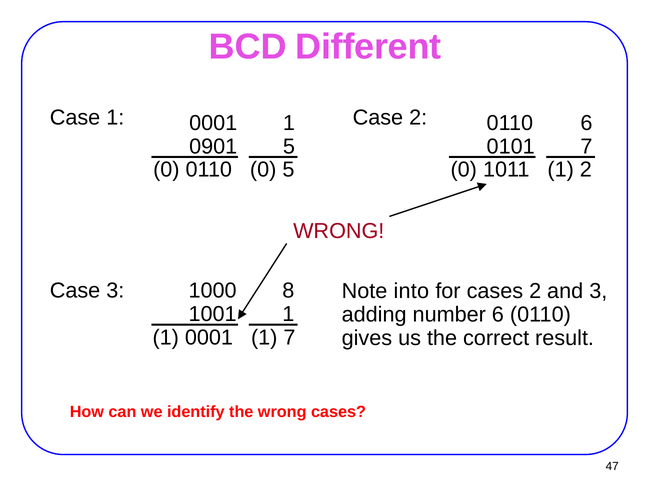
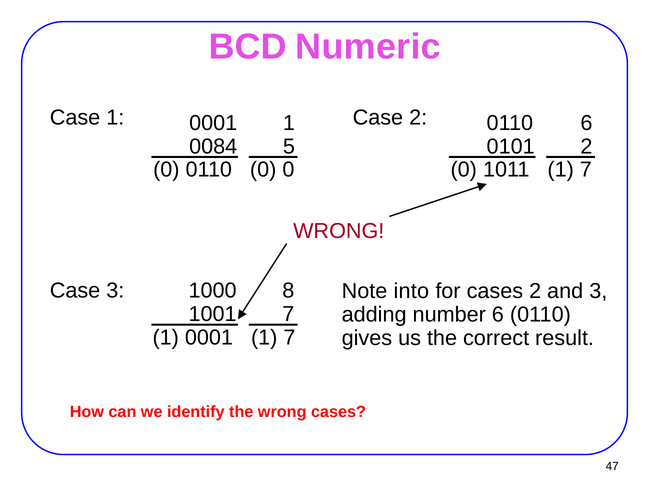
Different: Different -> Numeric (368, 47)
0901: 0901 -> 0084 (213, 146)
0101 7: 7 -> 2 (586, 146)
0 5: 5 -> 0 (288, 170)
1011 1 2: 2 -> 7 (586, 170)
1001 1: 1 -> 7 (288, 314)
